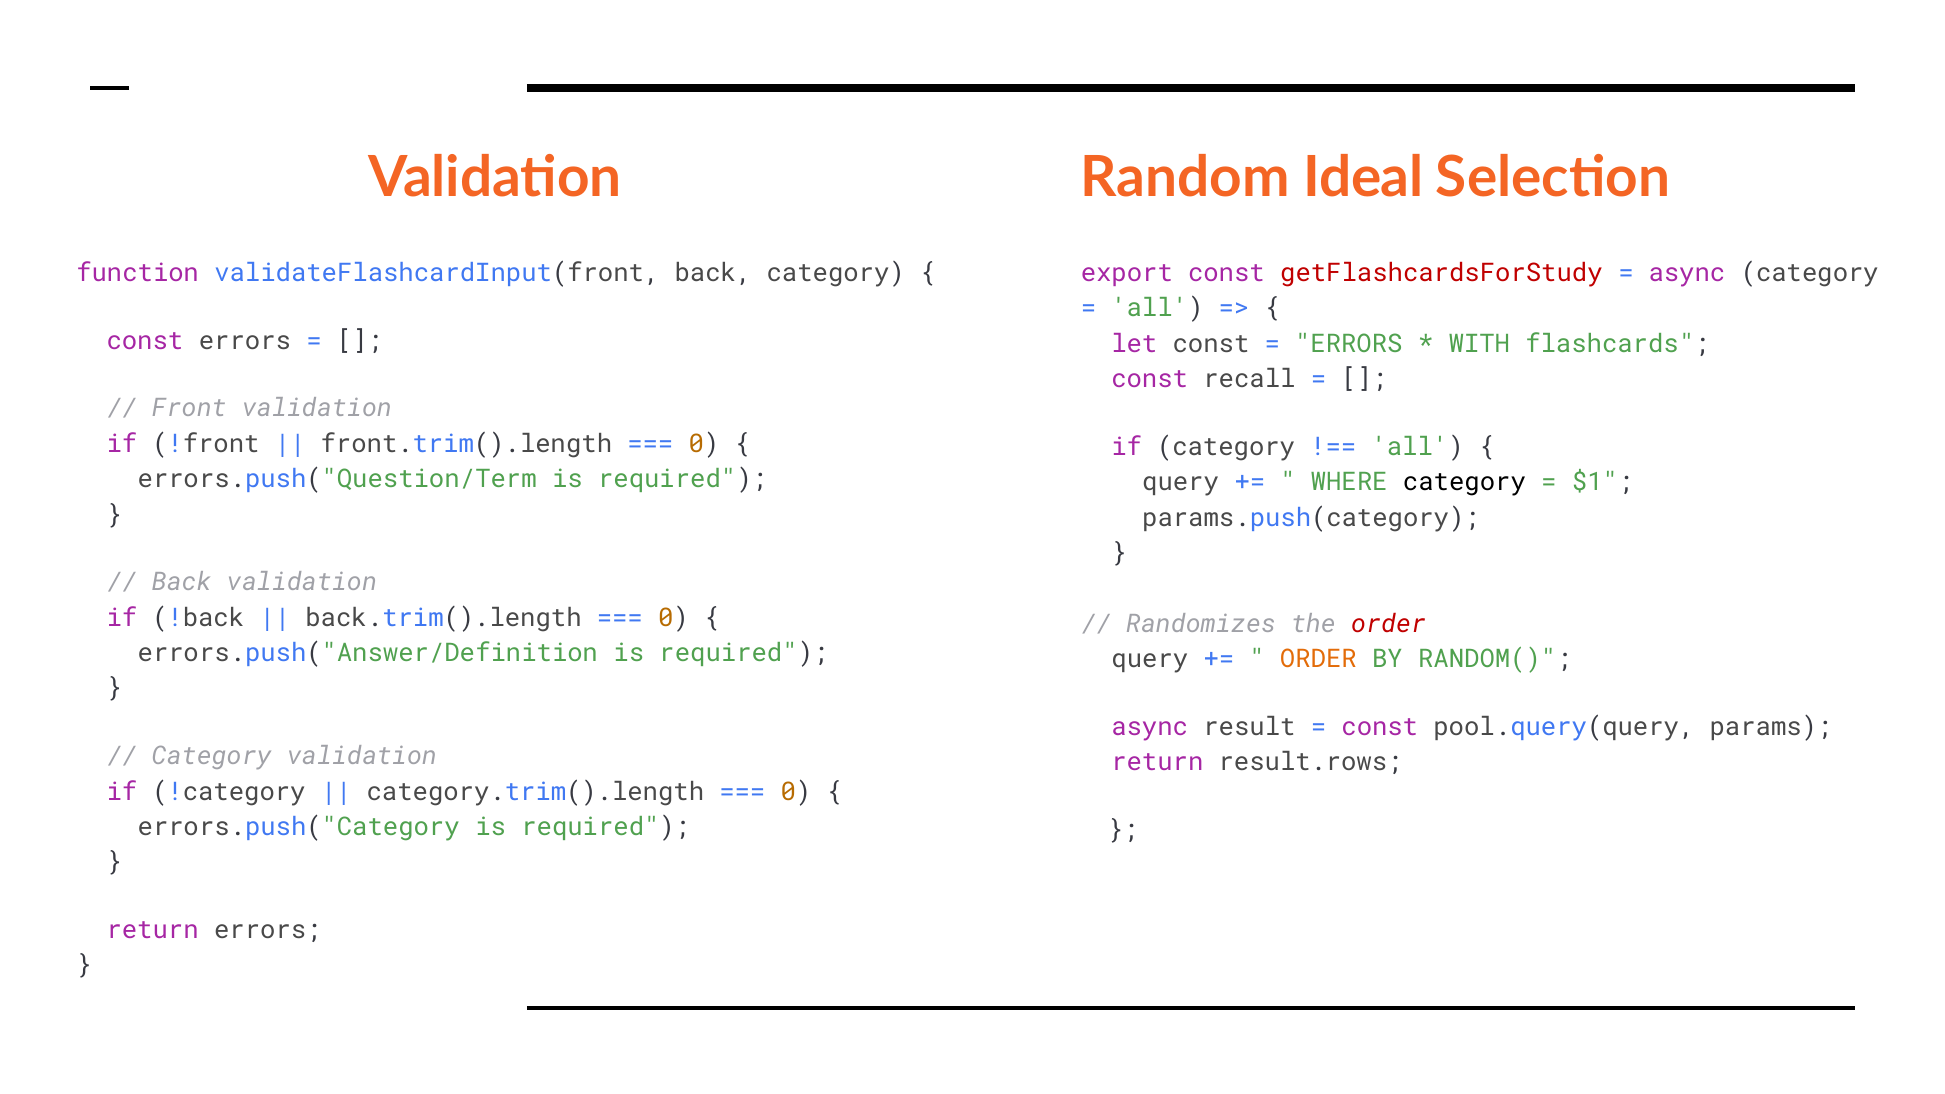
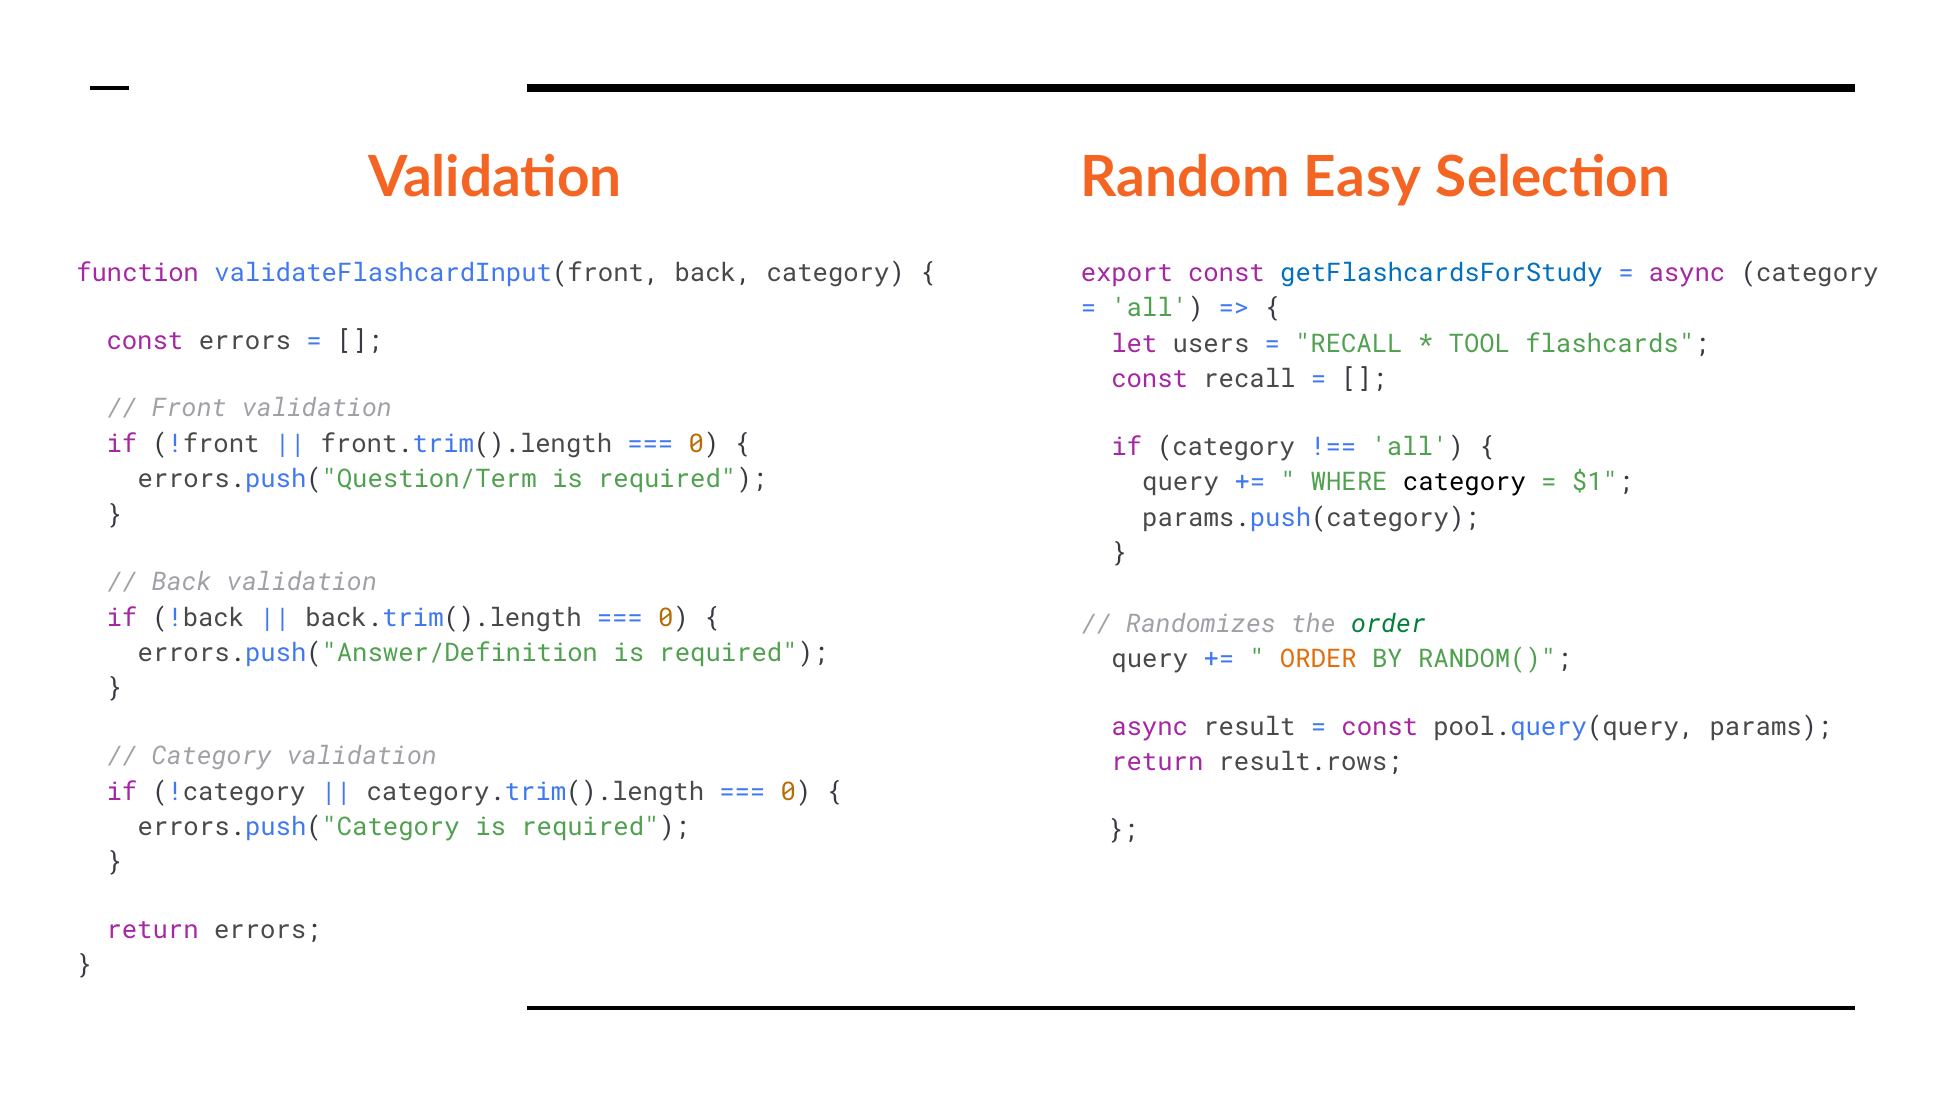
Ideal: Ideal -> Easy (1363, 178)
getFlashcardsForStudy colour: red -> blue (1441, 273)
let const: const -> users (1211, 344)
ERRORS: ERRORS -> RECALL (1349, 344)
WITH: WITH -> TOOL (1479, 344)
order colour: red -> green (1389, 624)
